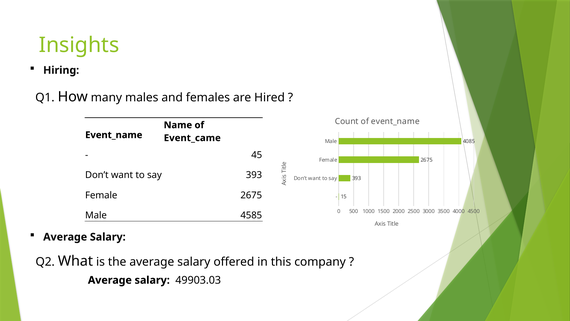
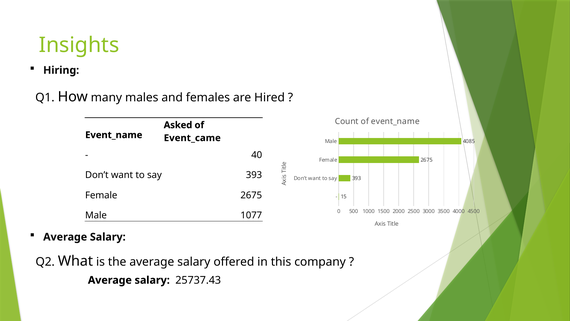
Name: Name -> Asked (178, 125)
45: 45 -> 40 (257, 155)
4585: 4585 -> 1077 (251, 215)
49903.03: 49903.03 -> 25737.43 (198, 280)
